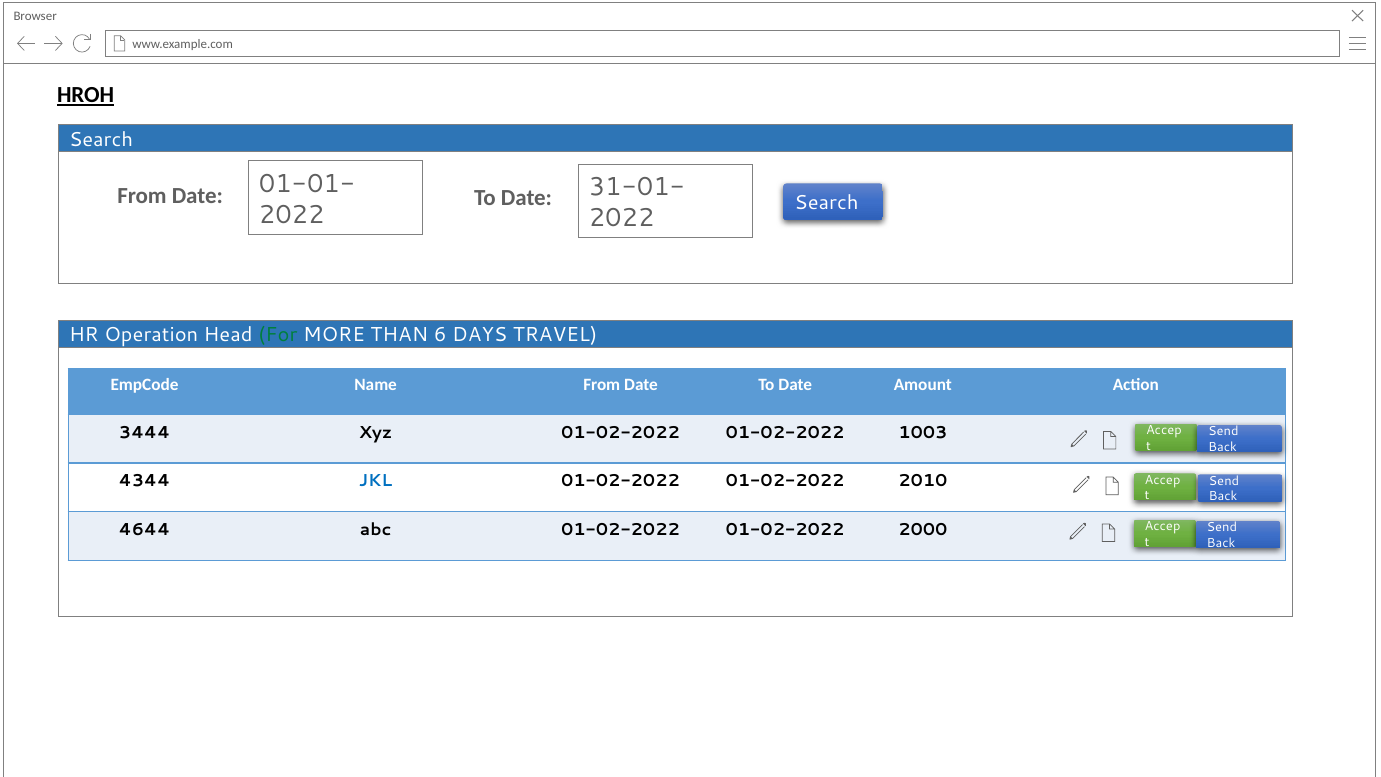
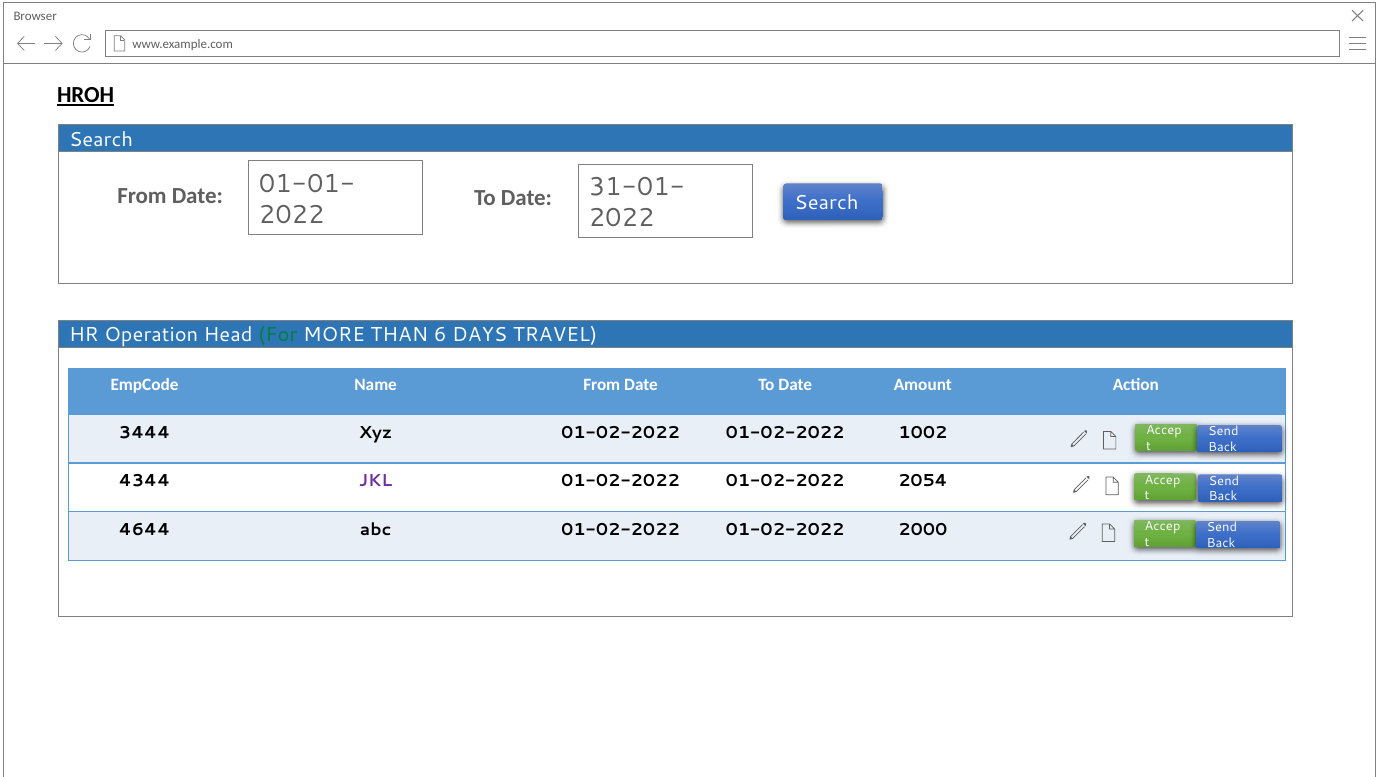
1003: 1003 -> 1002 (923, 433)
JKL colour: blue -> purple (376, 481)
2010: 2010 -> 2054 (923, 481)
